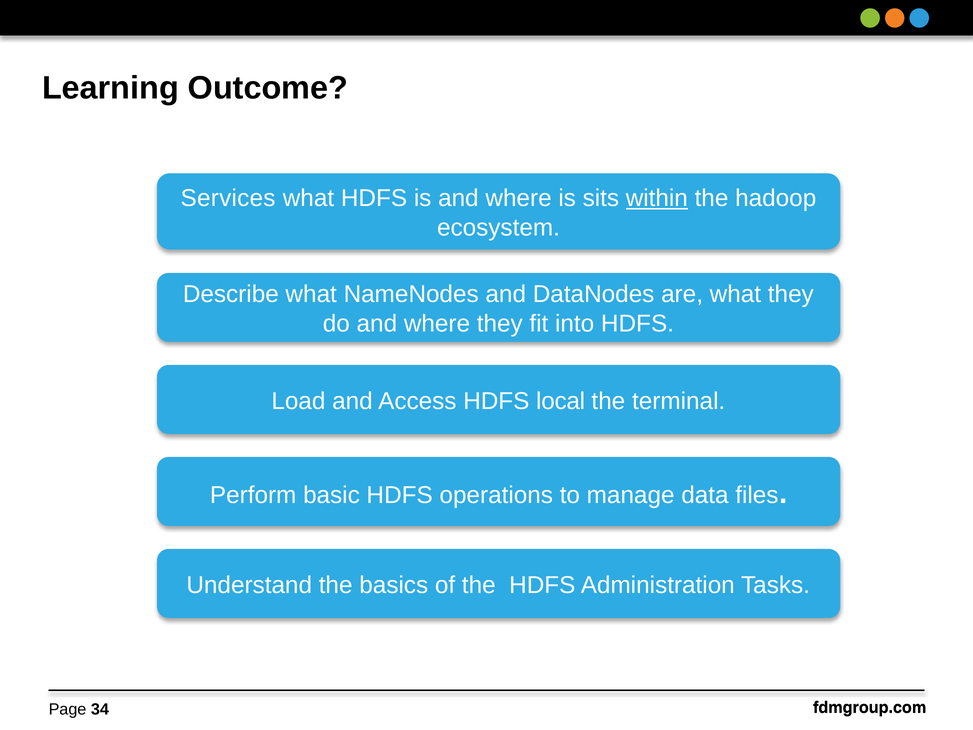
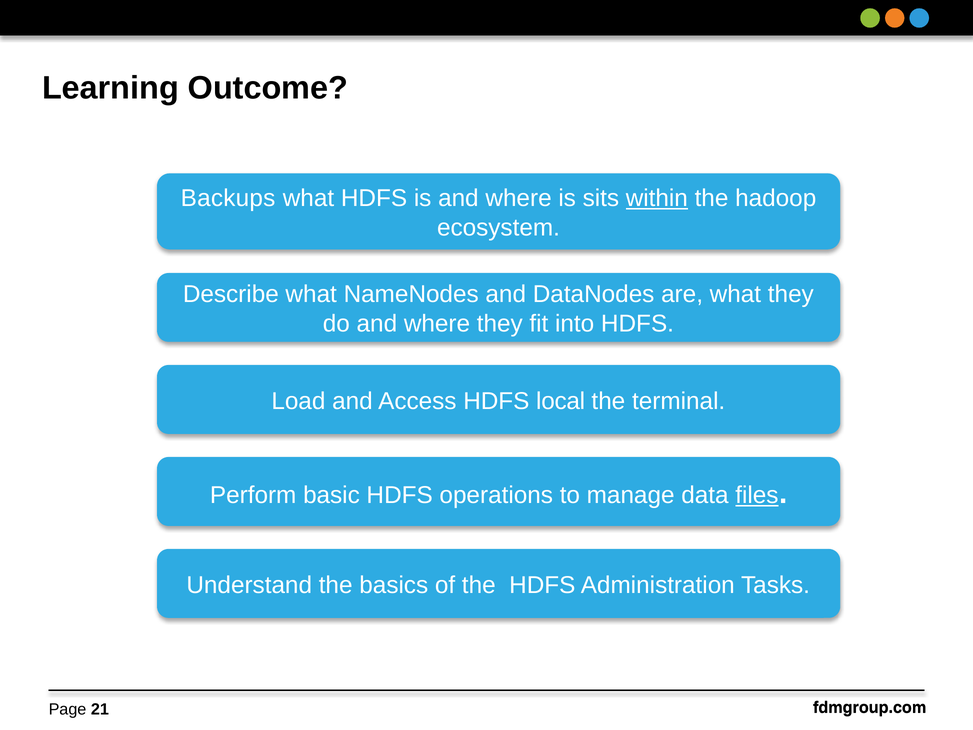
Services: Services -> Backups (228, 198)
files underline: none -> present (757, 495)
34: 34 -> 21 (100, 709)
